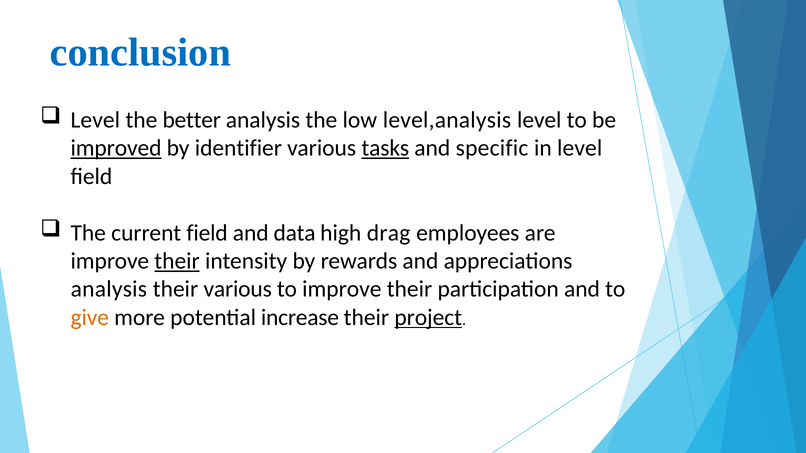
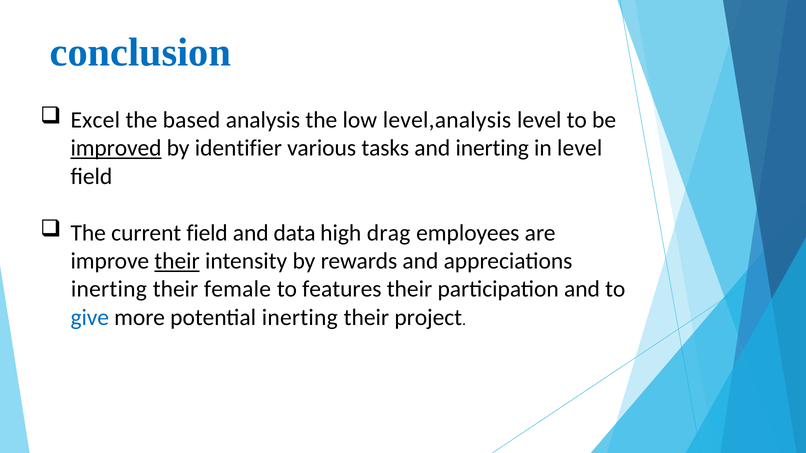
Level: Level -> Excel (95, 120)
better: better -> based (192, 120)
tasks underline: present -> none (385, 148)
and specific: specific -> inerting (492, 148)
analysis: analysis -> inerting (109, 289)
their various: various -> female (237, 289)
to improve: improve -> features (342, 289)
give colour: orange -> blue (90, 318)
potential increase: increase -> inerting (300, 318)
project underline: present -> none (428, 318)
